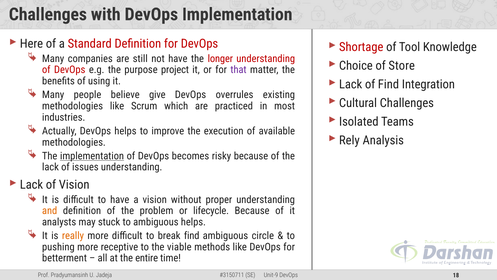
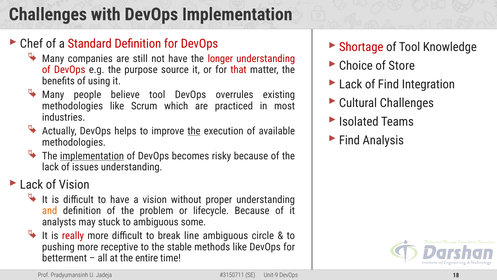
Here: Here -> Chef (31, 44)
project: project -> source (175, 70)
that colour: purple -> red (239, 70)
believe give: give -> tool (157, 95)
the underline: none -> present (194, 131)
Rely: Rely -> Find (349, 140)
ambiguous helps: helps -> some (193, 222)
really colour: orange -> red (73, 235)
break find: find -> line (192, 235)
viable: viable -> stable (179, 247)
